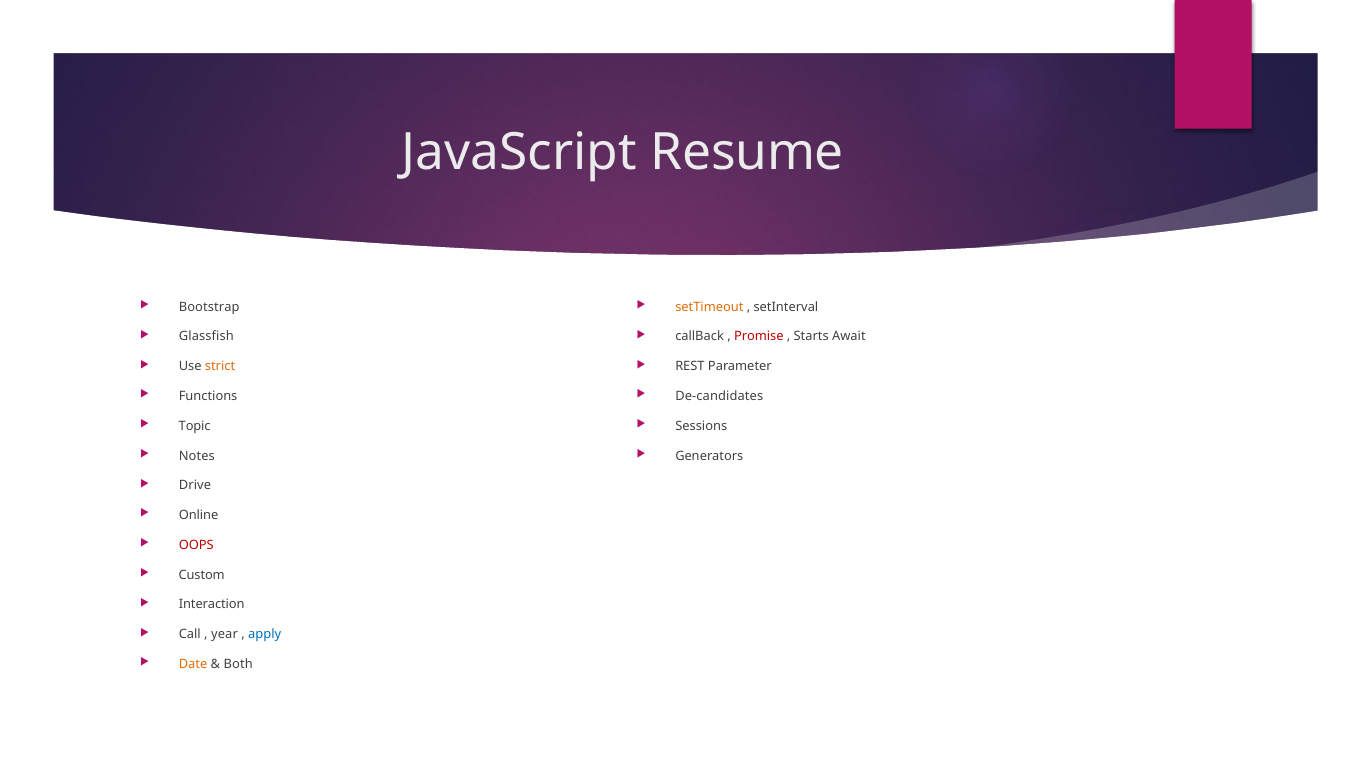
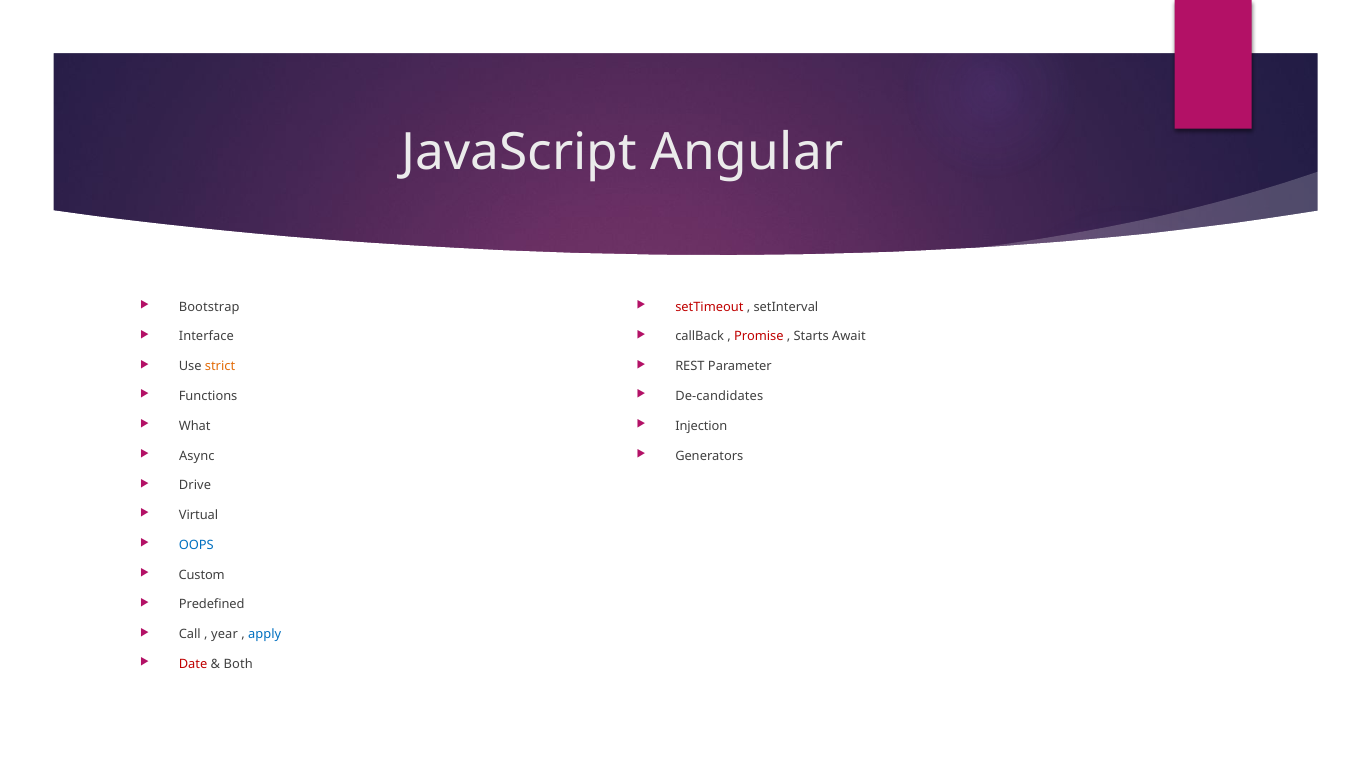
Resume: Resume -> Angular (747, 153)
setTimeout colour: orange -> red (709, 307)
Glassfish: Glassfish -> Interface (206, 337)
Topic: Topic -> What (195, 426)
Sessions: Sessions -> Injection (701, 426)
Notes: Notes -> Async (197, 456)
Online: Online -> Virtual (199, 515)
OOPS colour: red -> blue (196, 545)
Interaction: Interaction -> Predefined (212, 605)
Date colour: orange -> red (193, 664)
